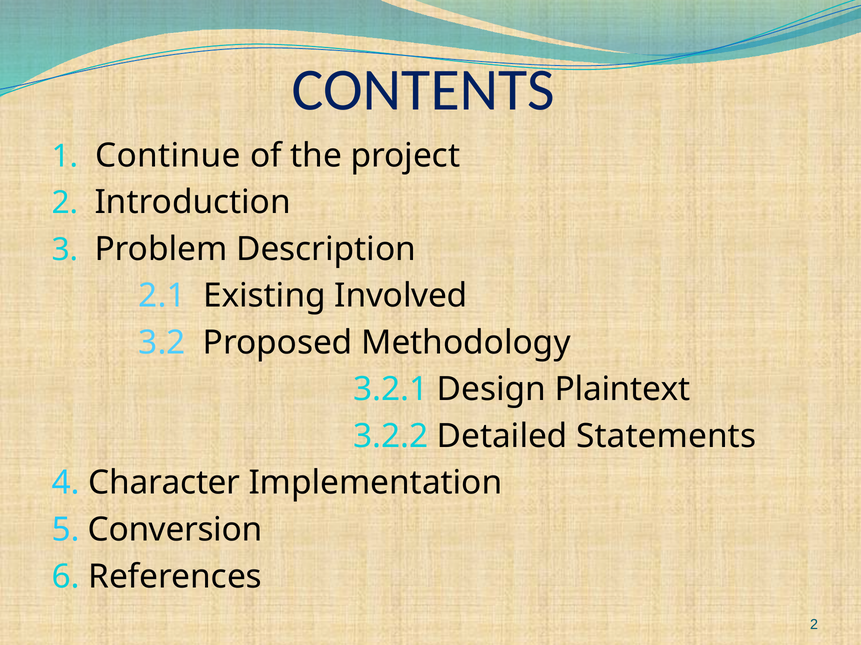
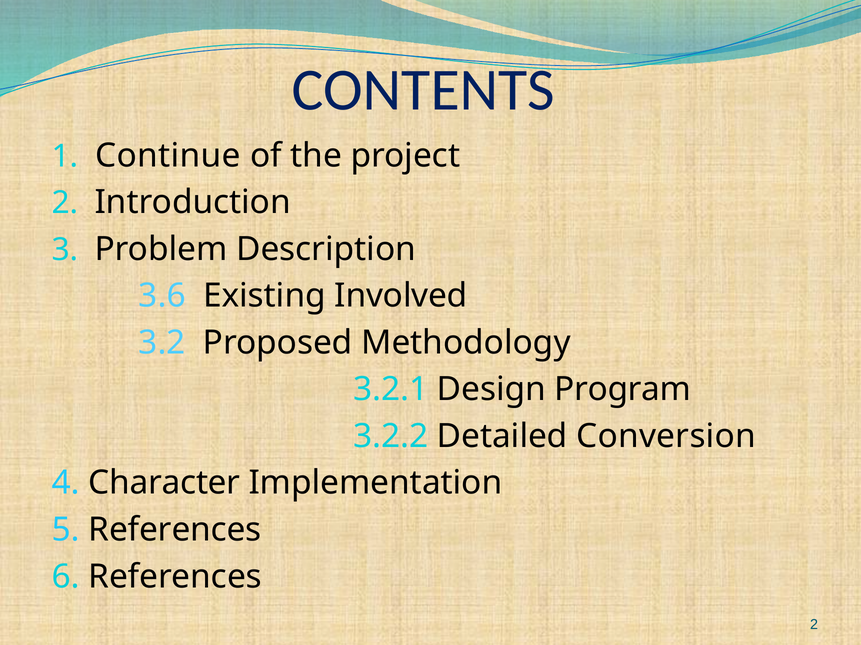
2.1: 2.1 -> 3.6 (162, 296)
Plaintext: Plaintext -> Program (623, 390)
Statements: Statements -> Conversion (666, 437)
5 Conversion: Conversion -> References (175, 530)
